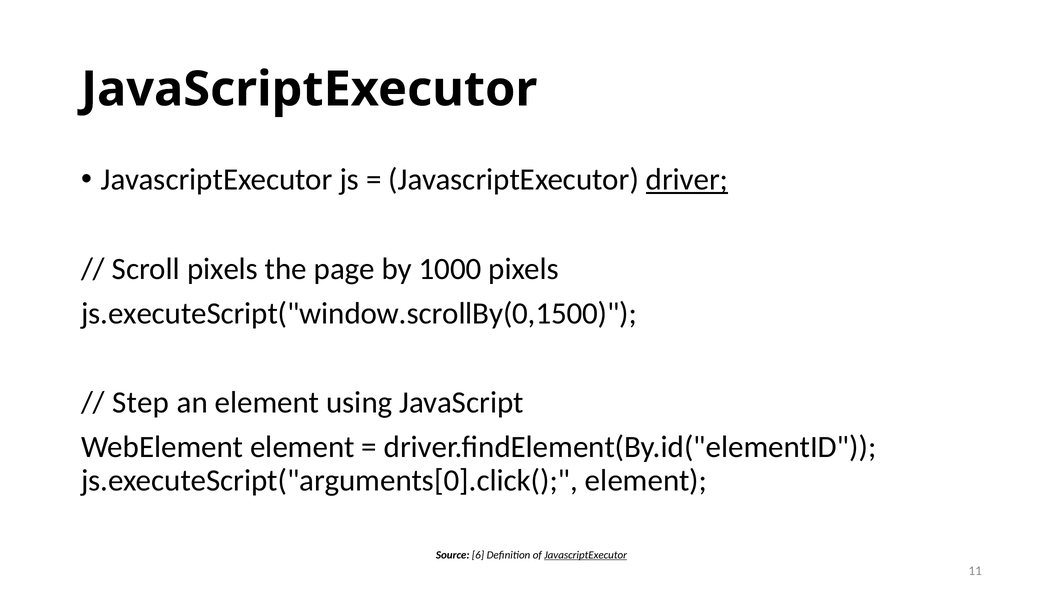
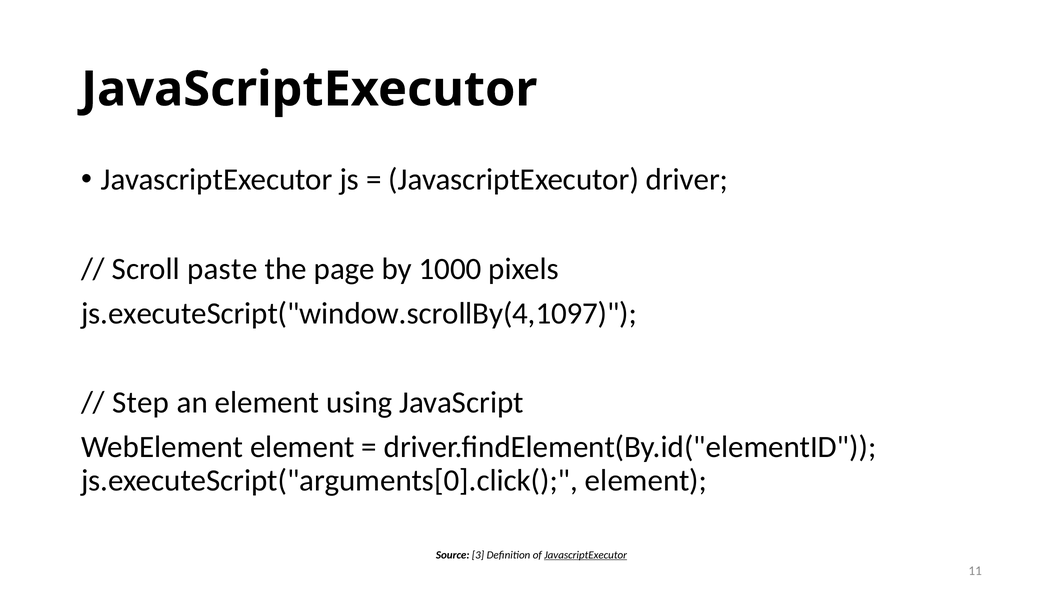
driver underline: present -> none (687, 180)
Scroll pixels: pixels -> paste (222, 269)
js.executeScript("window.scrollBy(0,1500: js.executeScript("window.scrollBy(0,1500 -> js.executeScript("window.scrollBy(4,1097 (359, 313)
6: 6 -> 3 (478, 555)
